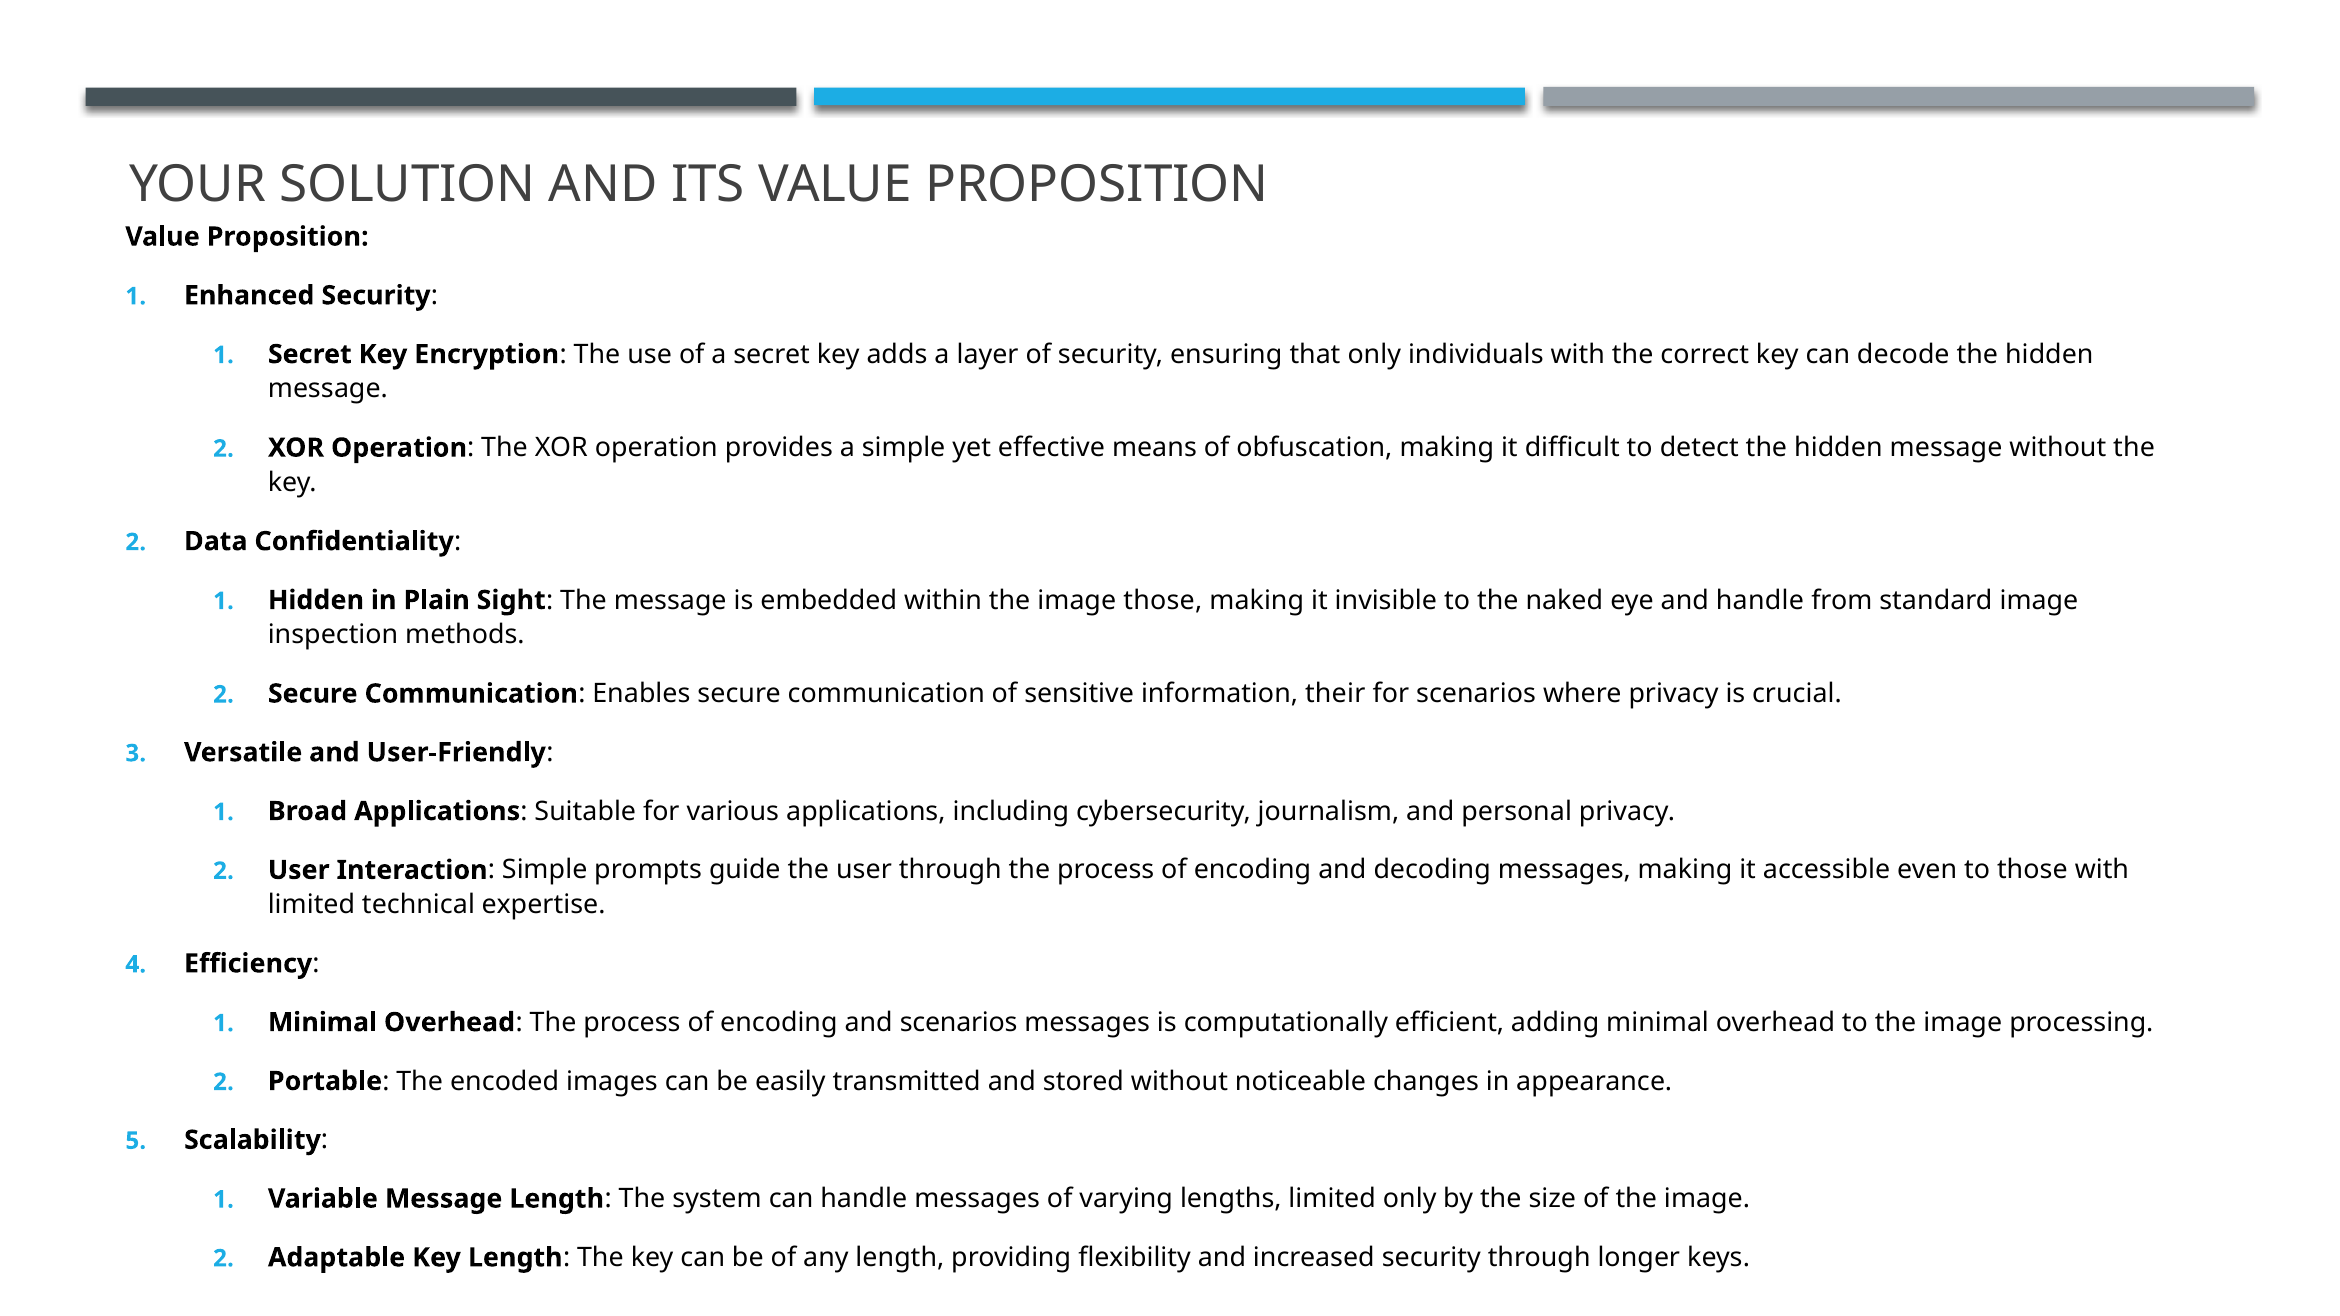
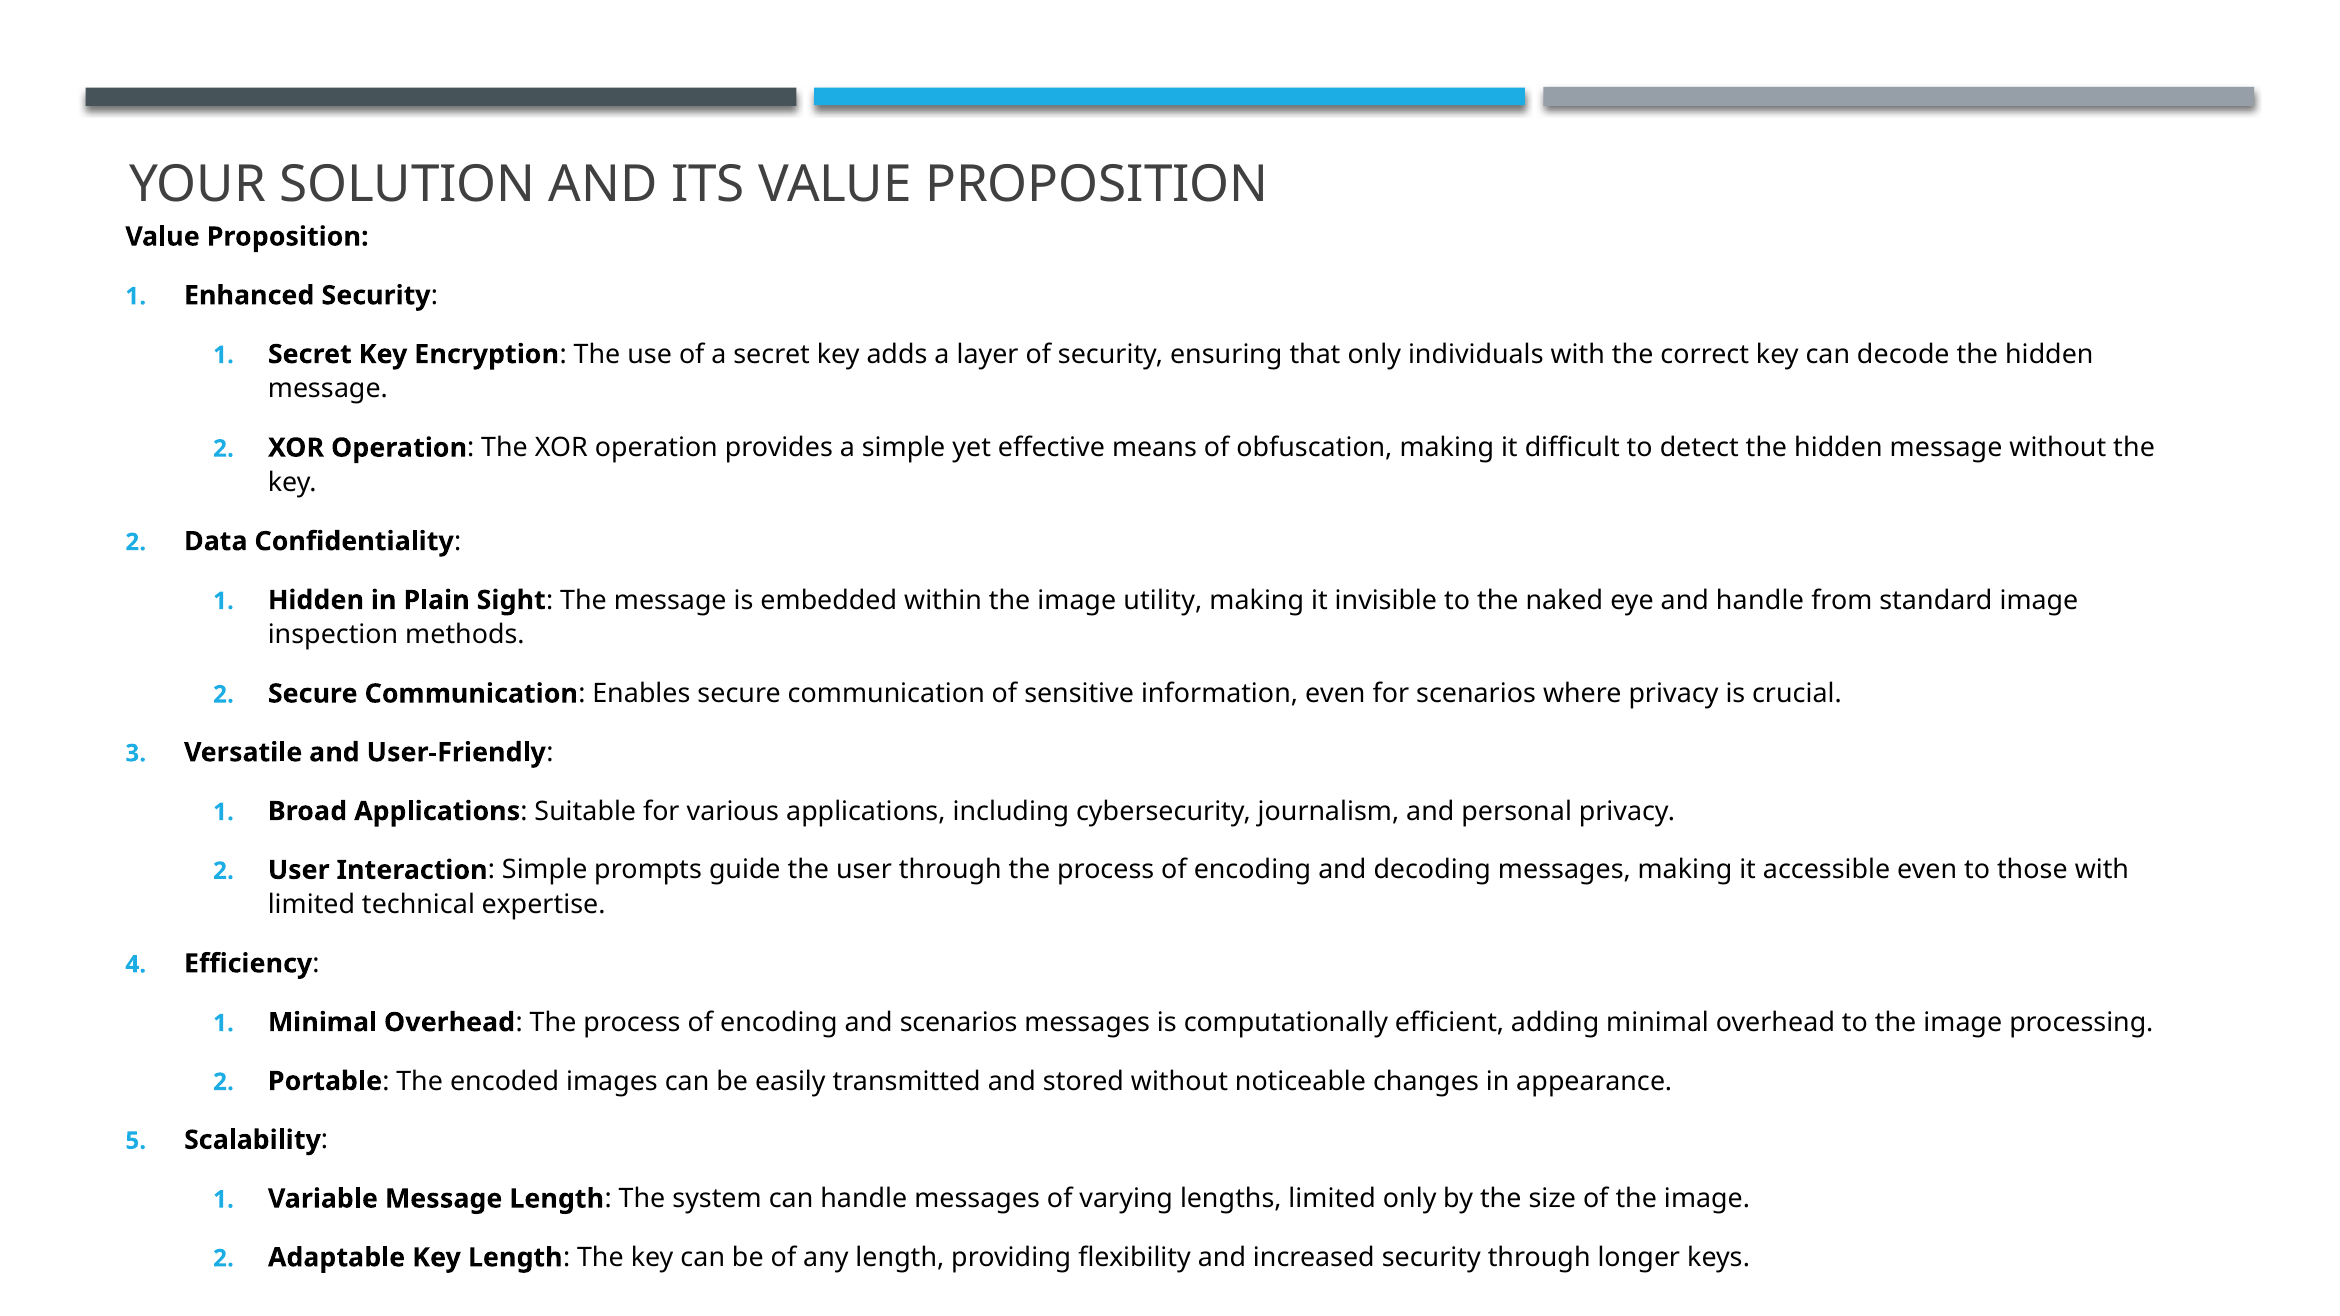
image those: those -> utility (1163, 600)
information their: their -> even (1335, 694)
